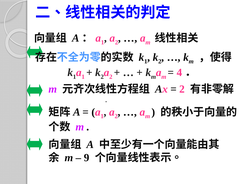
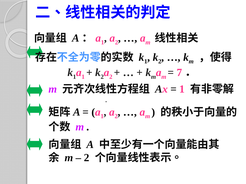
4: 4 -> 7 (179, 73)
2: 2 -> 1 (182, 89)
9: 9 -> 2 (87, 158)
